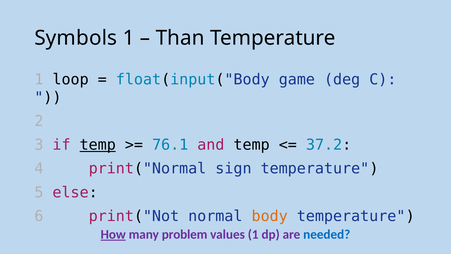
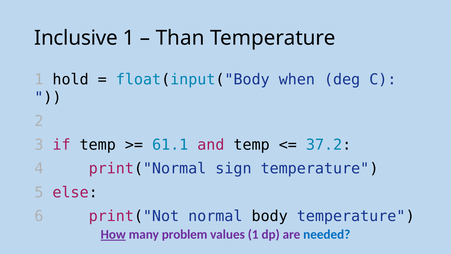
Symbols: Symbols -> Inclusive (76, 38)
loop: loop -> hold (71, 79)
game: game -> when (297, 79)
temp underline: present -> none (98, 145)
76.1: 76.1 -> 61.1 (170, 145)
body colour: orange -> black (270, 216)
